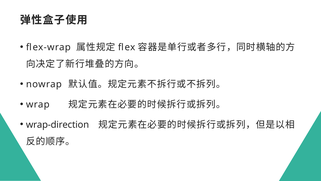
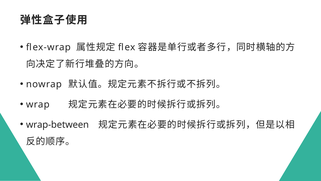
wrap-direction: wrap-direction -> wrap-between (57, 124)
